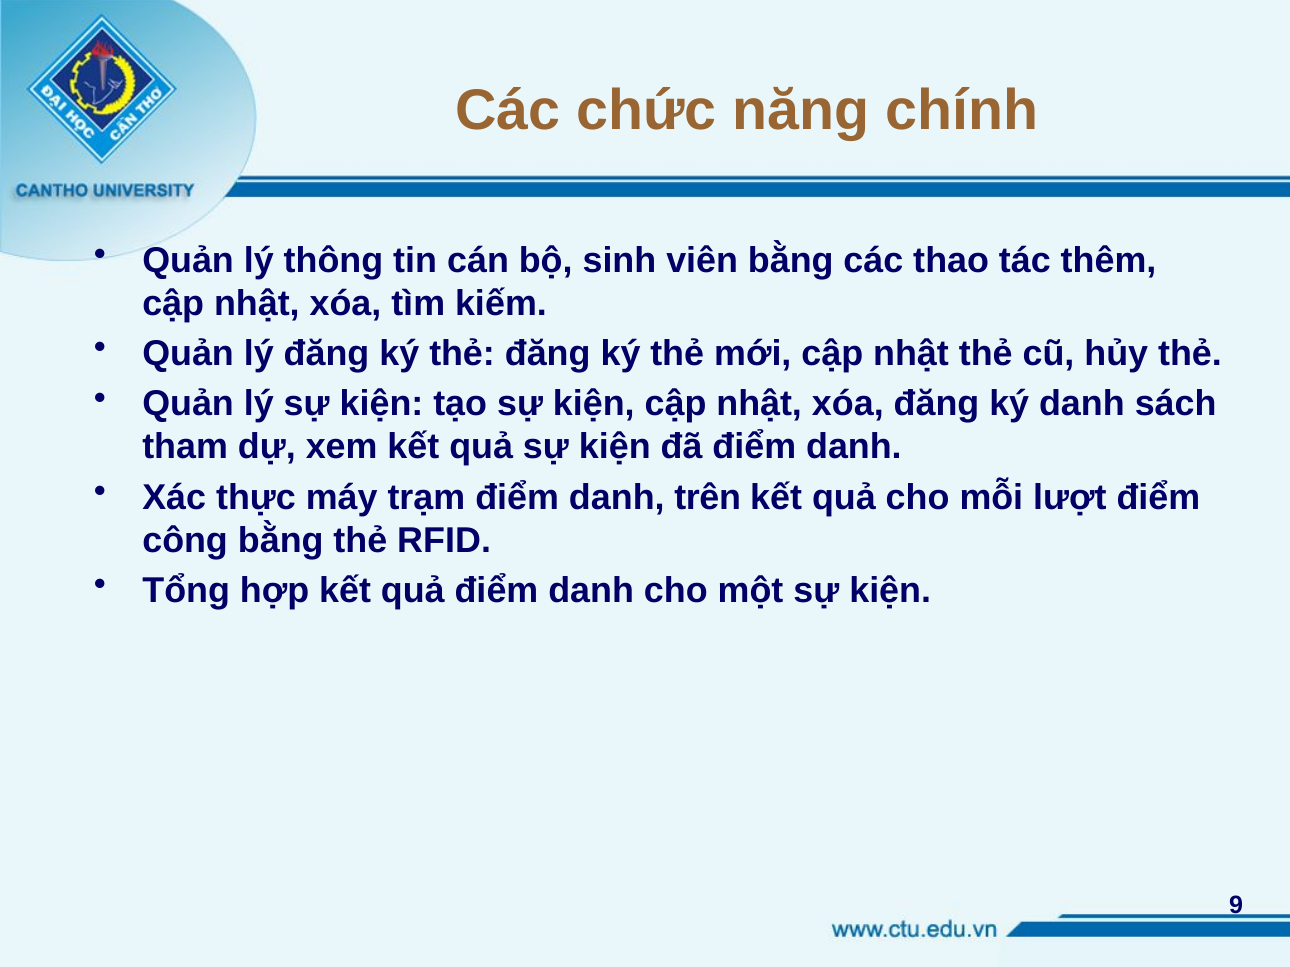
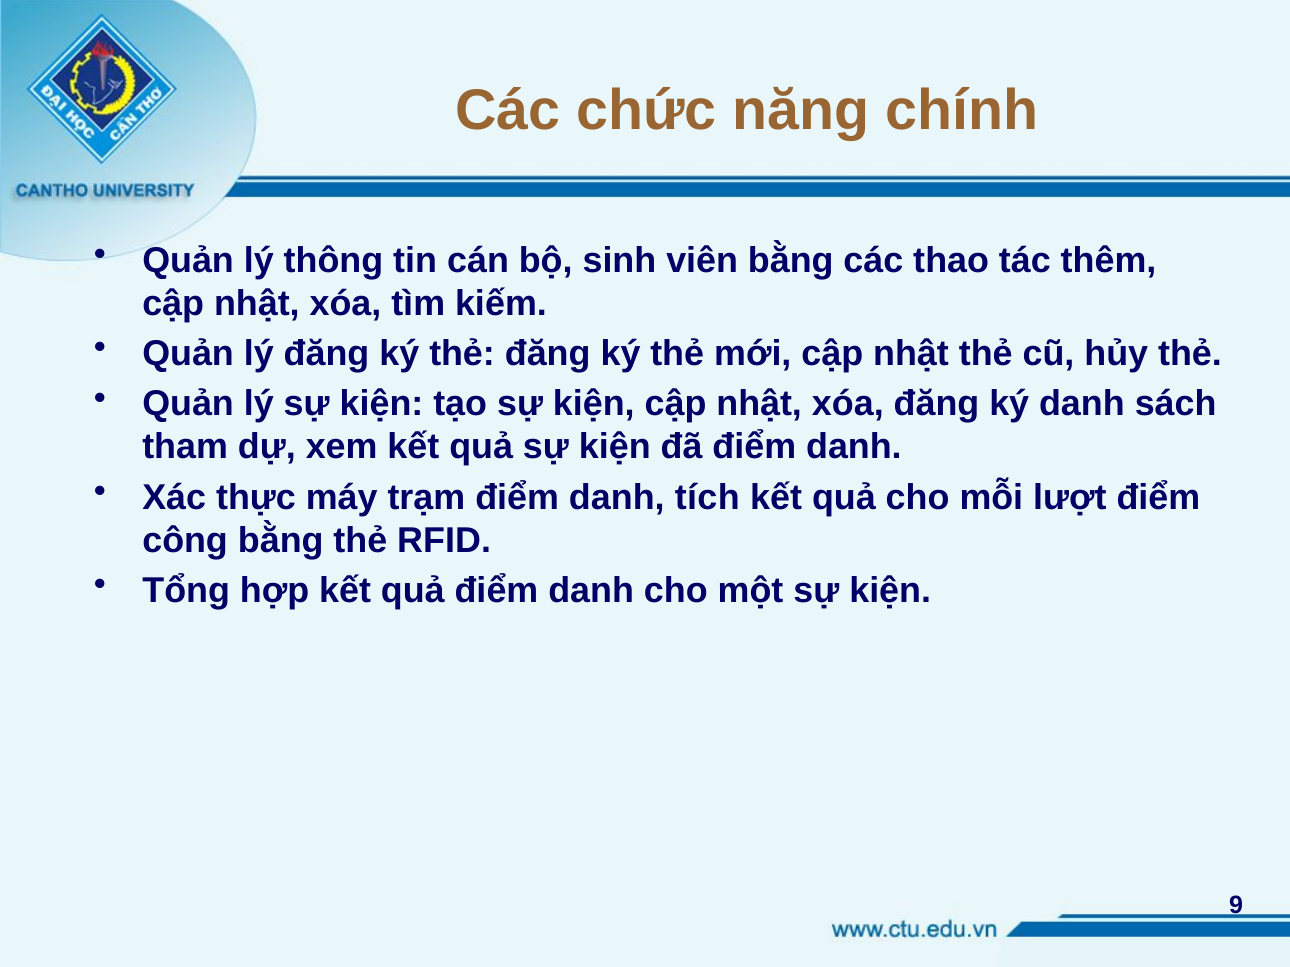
trên: trên -> tích (707, 498)
